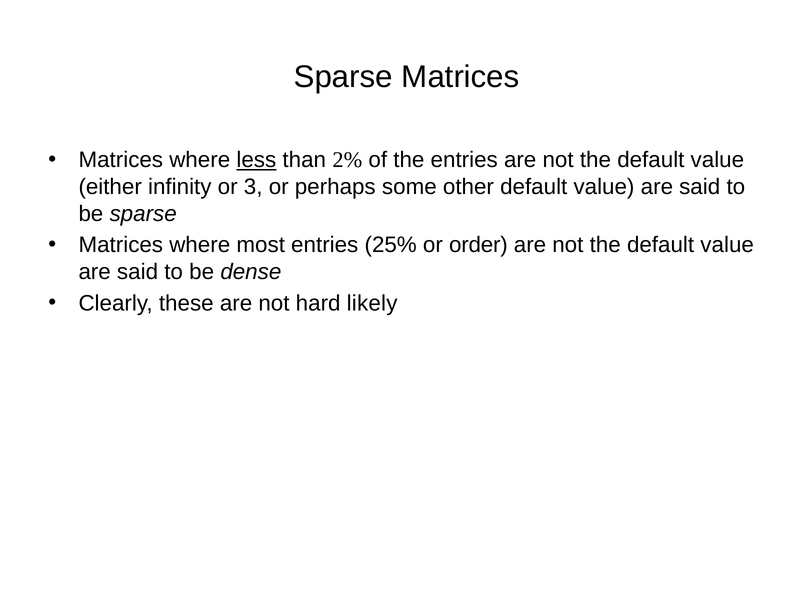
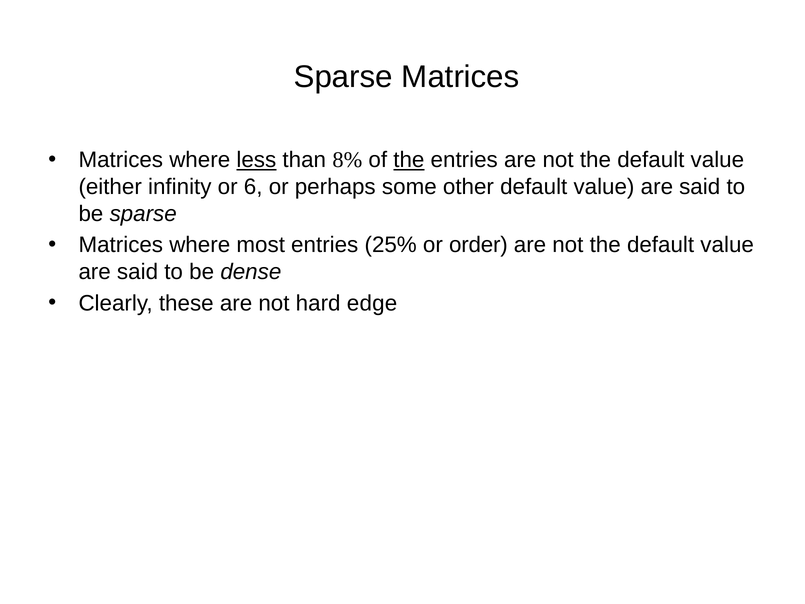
2%: 2% -> 8% (347, 160)
the underline: none -> present (409, 160)
3: 3 -> 6 (253, 187)
likely: likely -> edge (372, 303)
